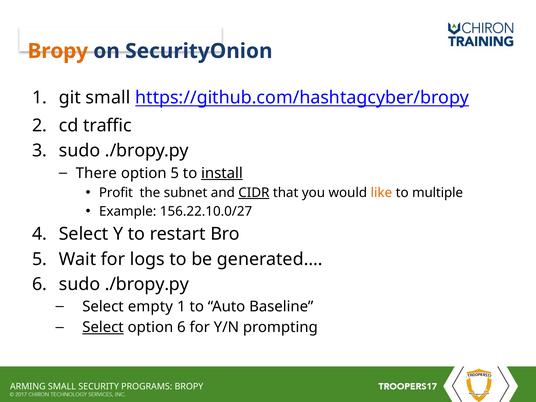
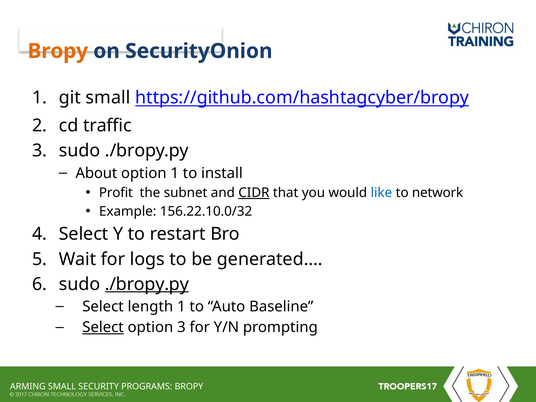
There: There -> About (96, 173)
option 5: 5 -> 1 (175, 173)
install underline: present -> none (222, 173)
like colour: orange -> blue (381, 193)
multiple: multiple -> network (438, 193)
156.22.10.0/27: 156.22.10.0/27 -> 156.22.10.0/32 (206, 211)
./bropy.py underline: none -> present (147, 284)
empty: empty -> length (150, 307)
option 6: 6 -> 3 (181, 327)
